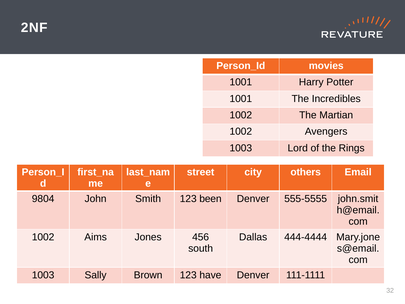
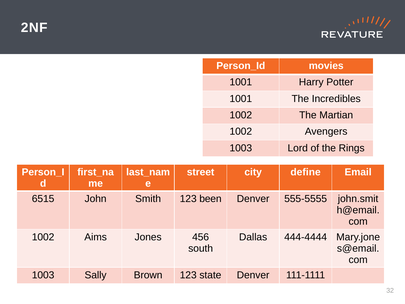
others: others -> define (306, 172)
9804: 9804 -> 6515 (43, 199)
have: have -> state (210, 275)
